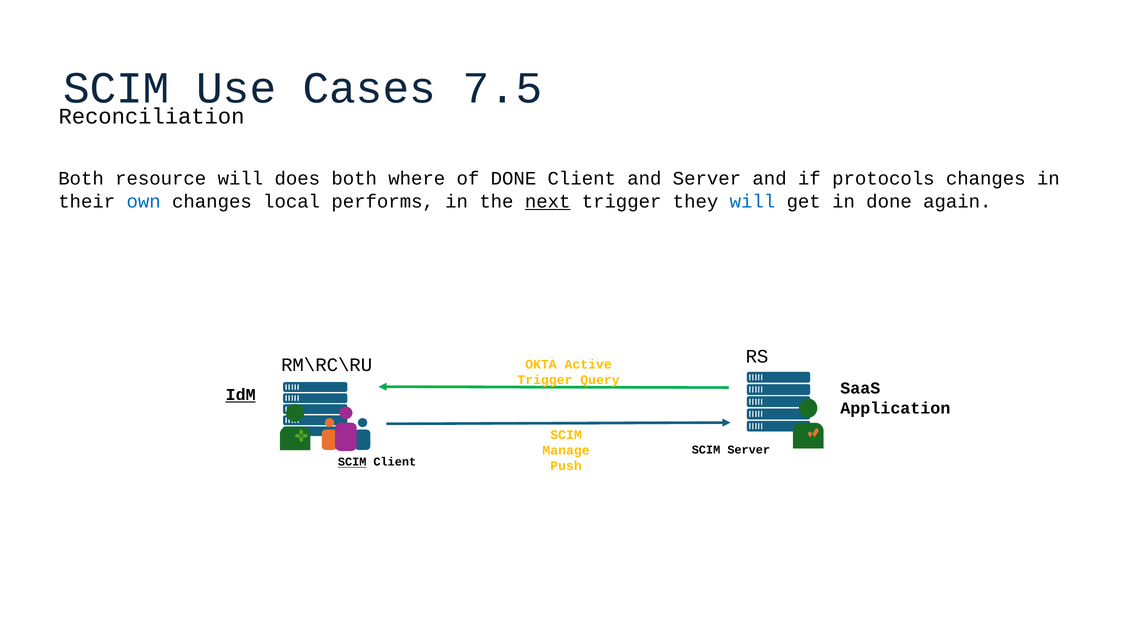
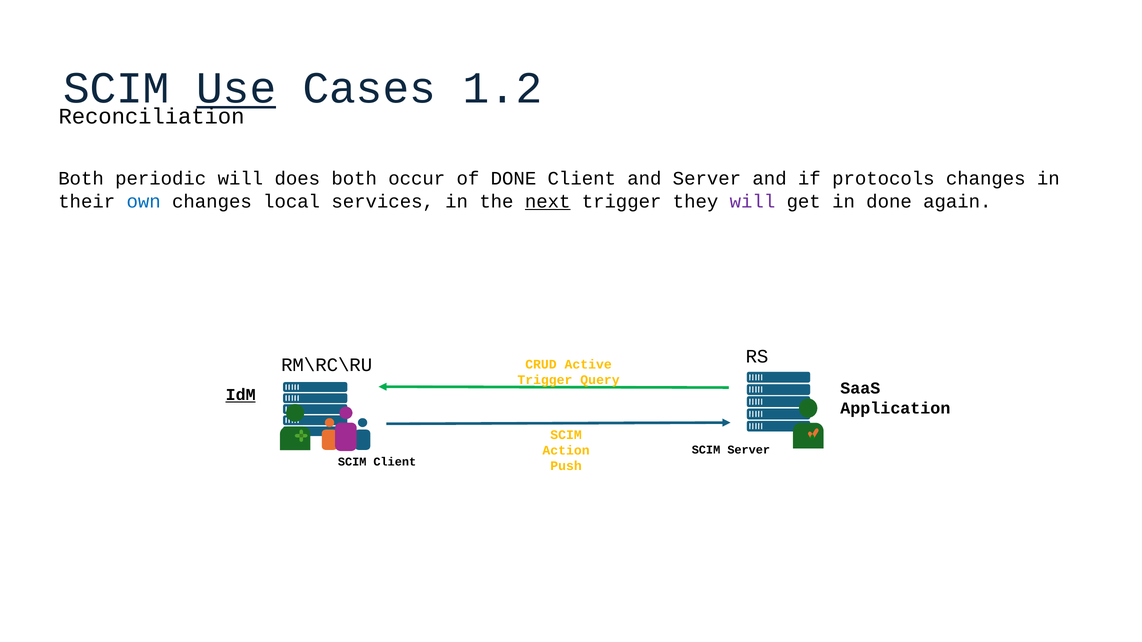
Use underline: none -> present (236, 88)
7.5: 7.5 -> 1.2 (503, 88)
resource: resource -> periodic (161, 179)
where: where -> occur (417, 179)
performs: performs -> services (383, 202)
will colour: blue -> purple (752, 202)
OKTA: OKTA -> CRUD (541, 364)
Manage: Manage -> Action (566, 451)
SCIM underline: present -> none (352, 462)
